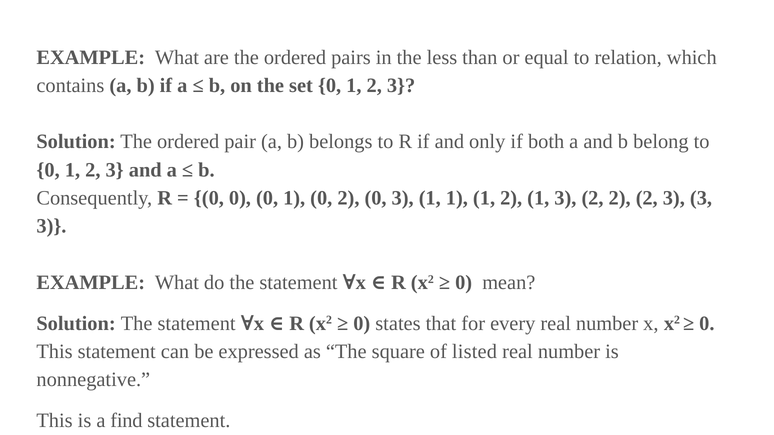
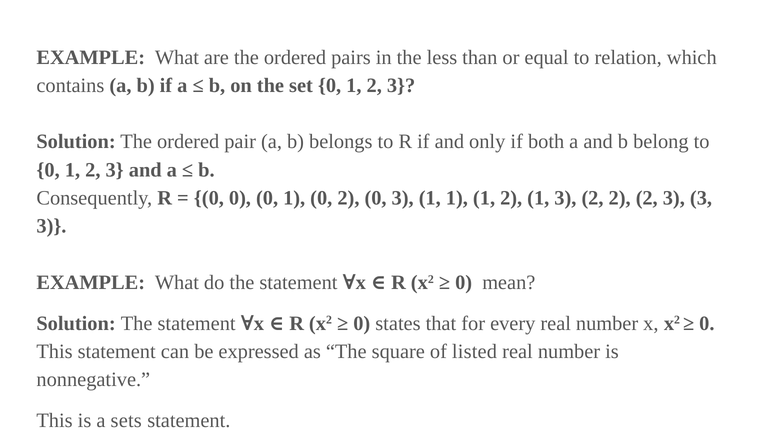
find: find -> sets (126, 421)
